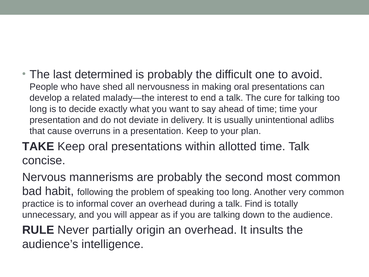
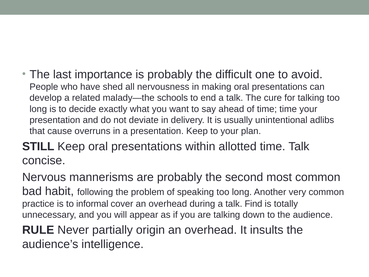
determined: determined -> importance (104, 74)
interest: interest -> schools (172, 98)
TAKE: TAKE -> STILL (38, 146)
